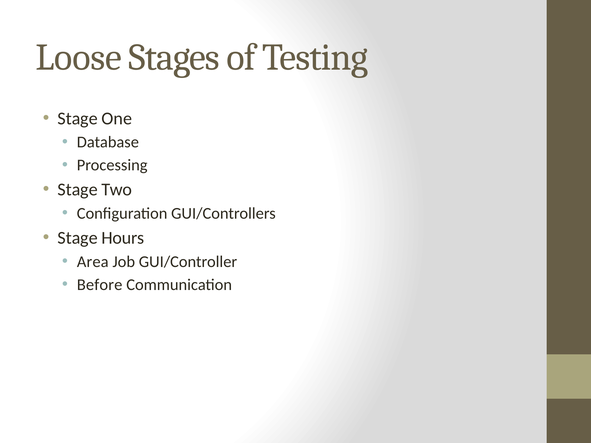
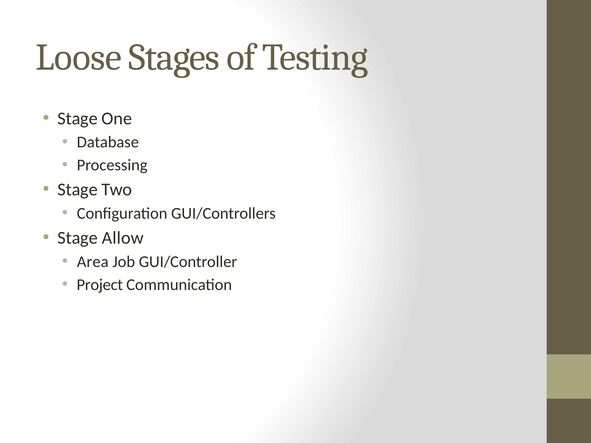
Hours: Hours -> Allow (123, 238)
Before: Before -> Project (100, 285)
